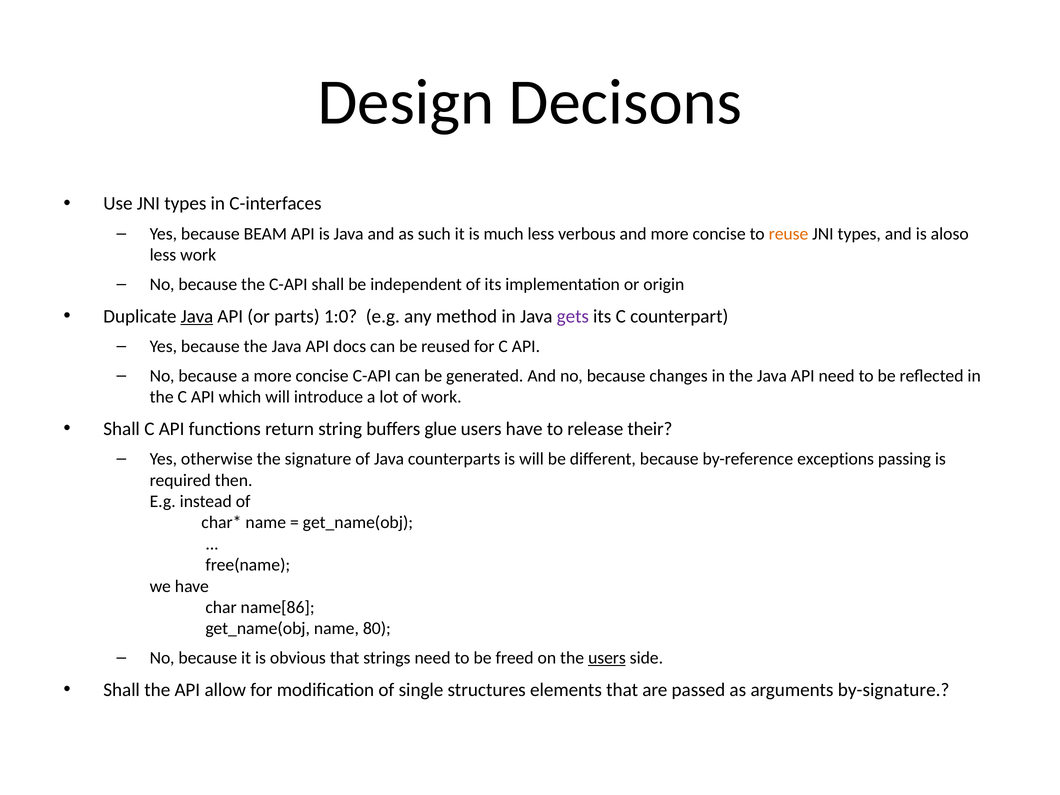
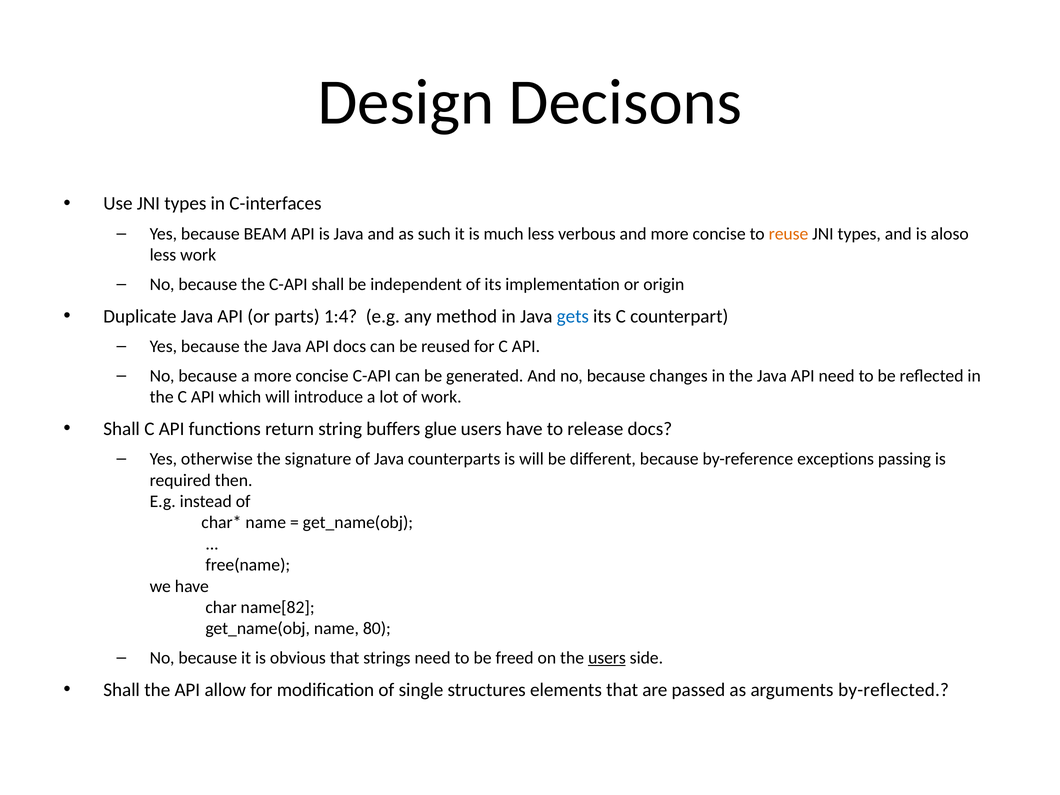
Java underline: present -> none (197, 316)
1:0: 1:0 -> 1:4 (341, 316)
gets colour: purple -> blue (573, 316)
release their: their -> docs (650, 429)
name[86: name[86 -> name[82 (278, 607)
by-signature: by-signature -> by-reflected (894, 690)
